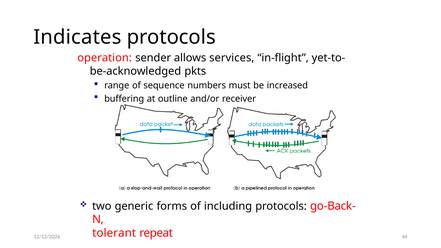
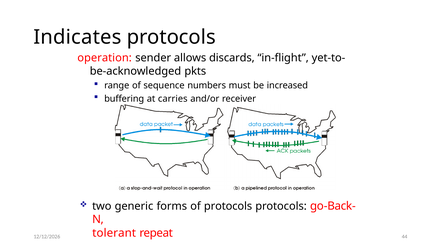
services: services -> discards (232, 58)
outline: outline -> carries (173, 99)
of including: including -> protocols (228, 206)
